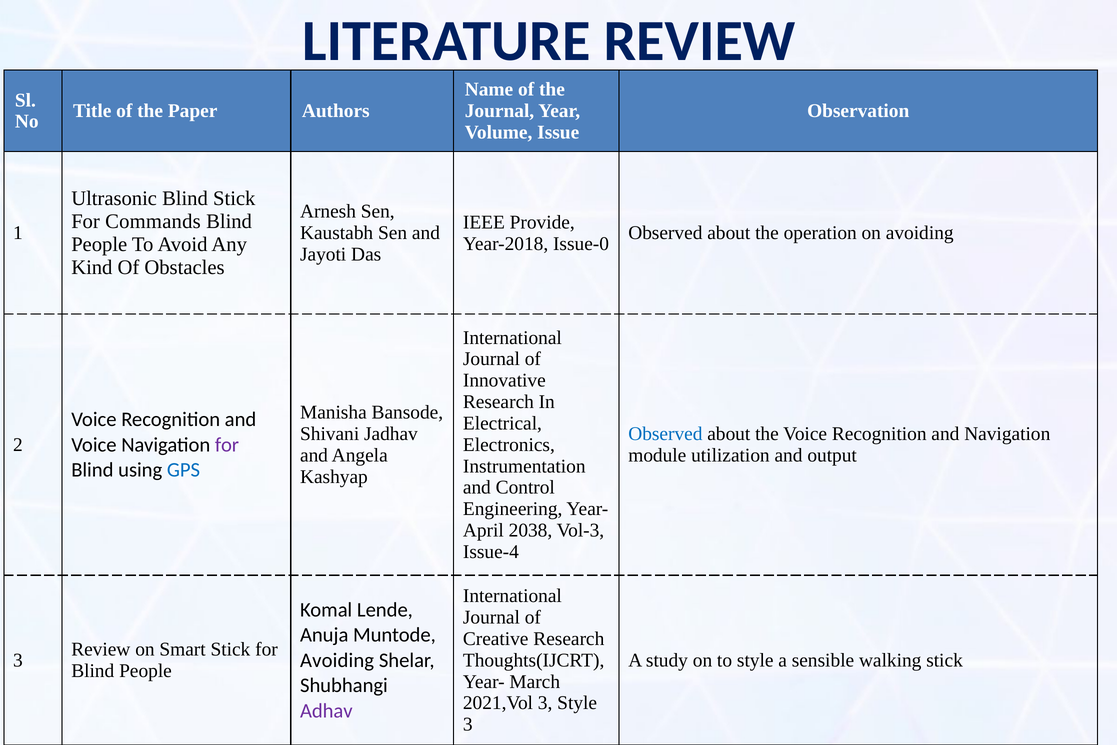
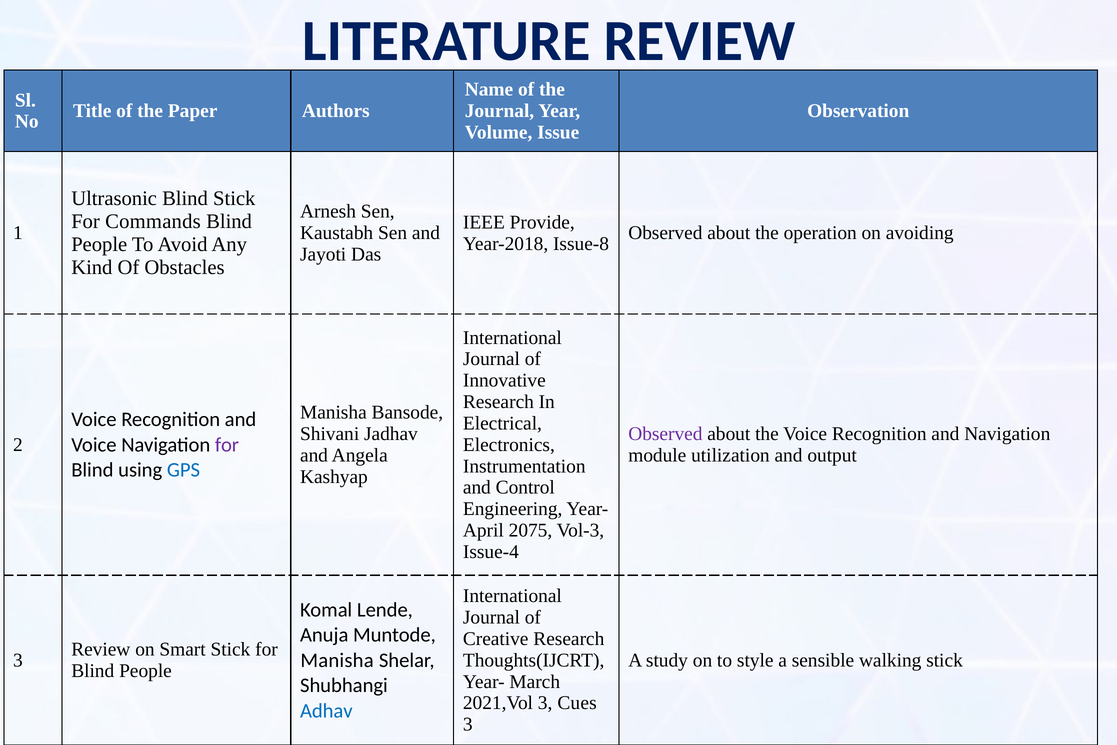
Issue-0: Issue-0 -> Issue-8 (581, 243)
Observed colour: blue -> purple (665, 434)
2038: 2038 -> 2075 (530, 530)
Avoiding: Avoiding -> Manisha (337, 660)
3 Style: Style -> Cues (577, 703)
Adhav colour: purple -> blue (326, 711)
